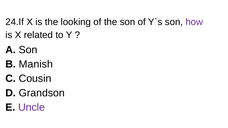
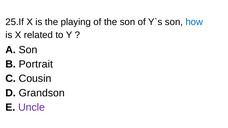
24.If: 24.If -> 25.If (15, 22)
looking: looking -> playing (76, 22)
how colour: purple -> blue (194, 22)
Manish: Manish -> Portrait (36, 64)
